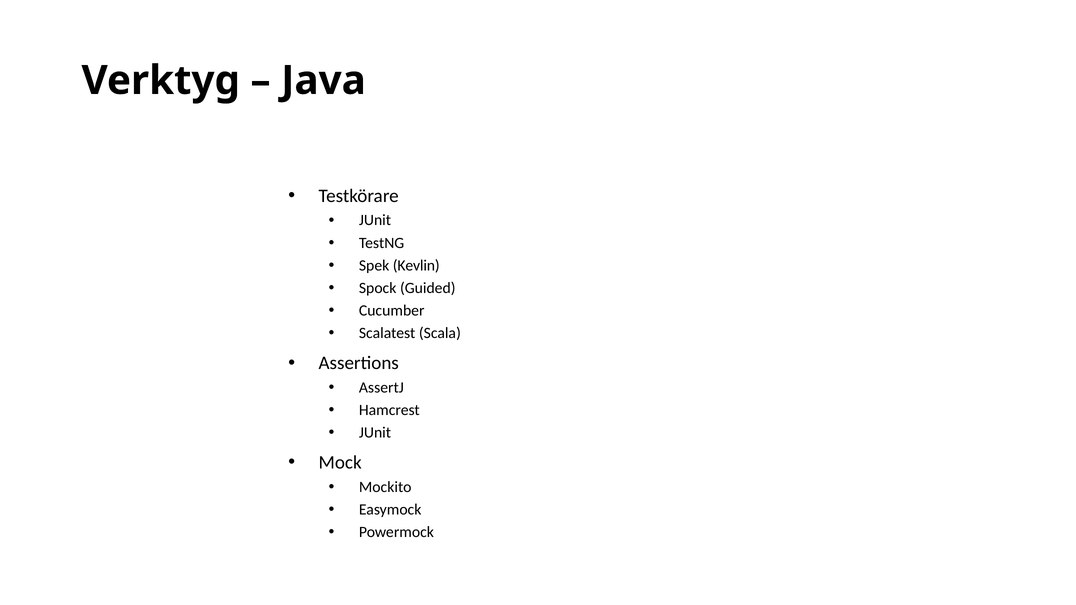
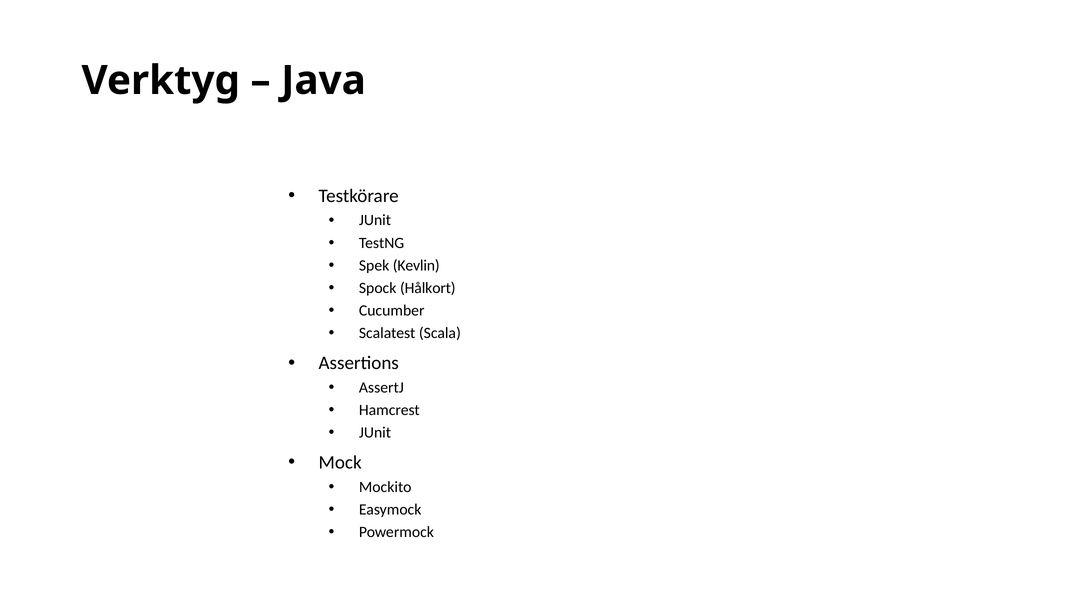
Guided: Guided -> Hålkort (428, 288)
